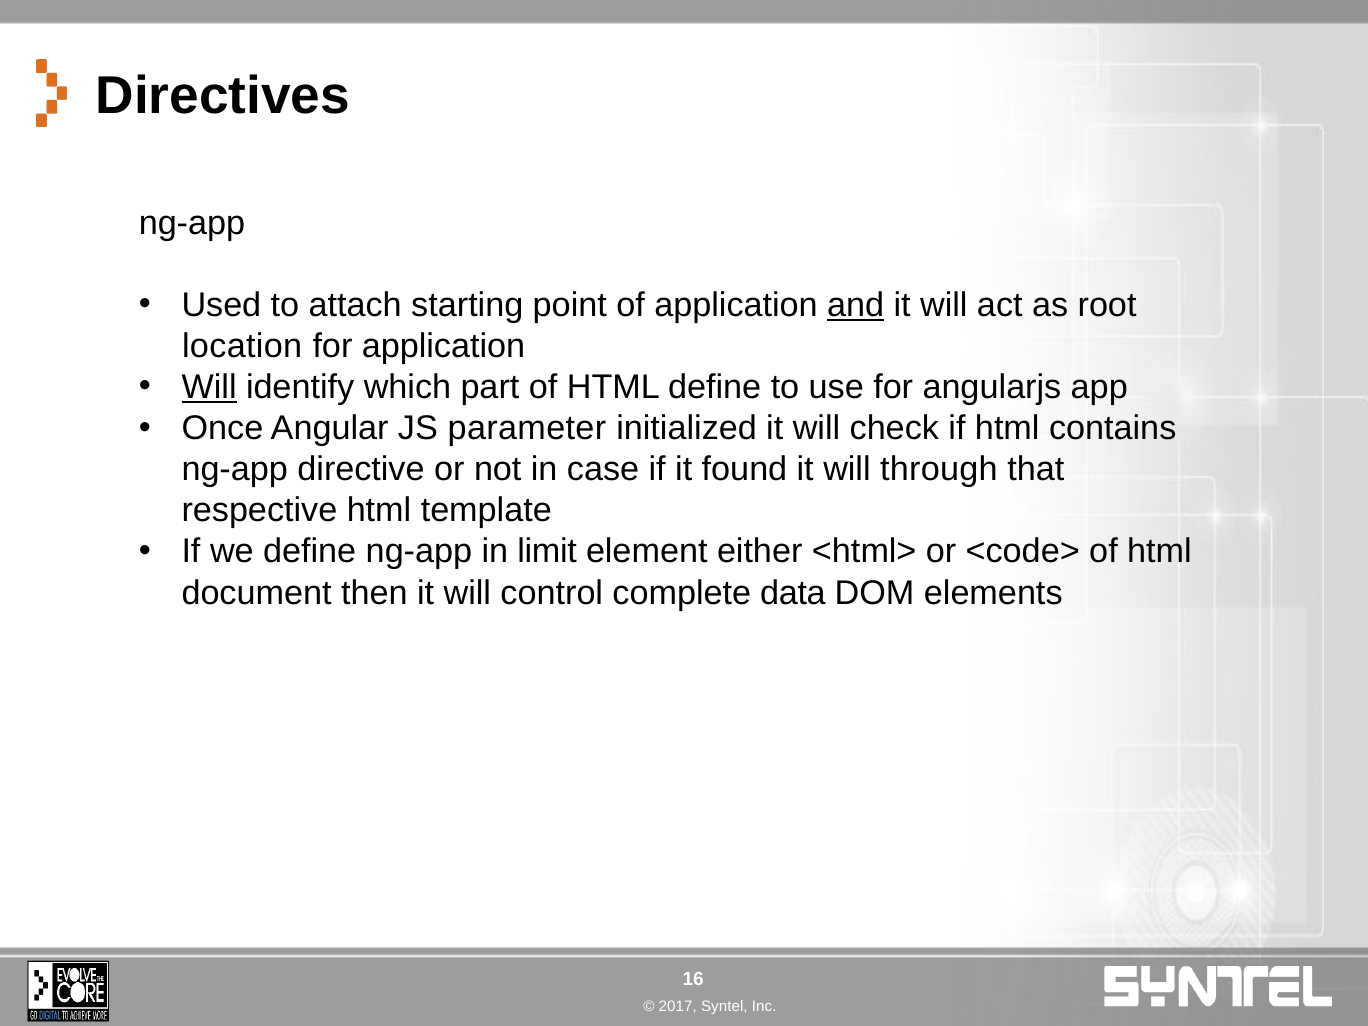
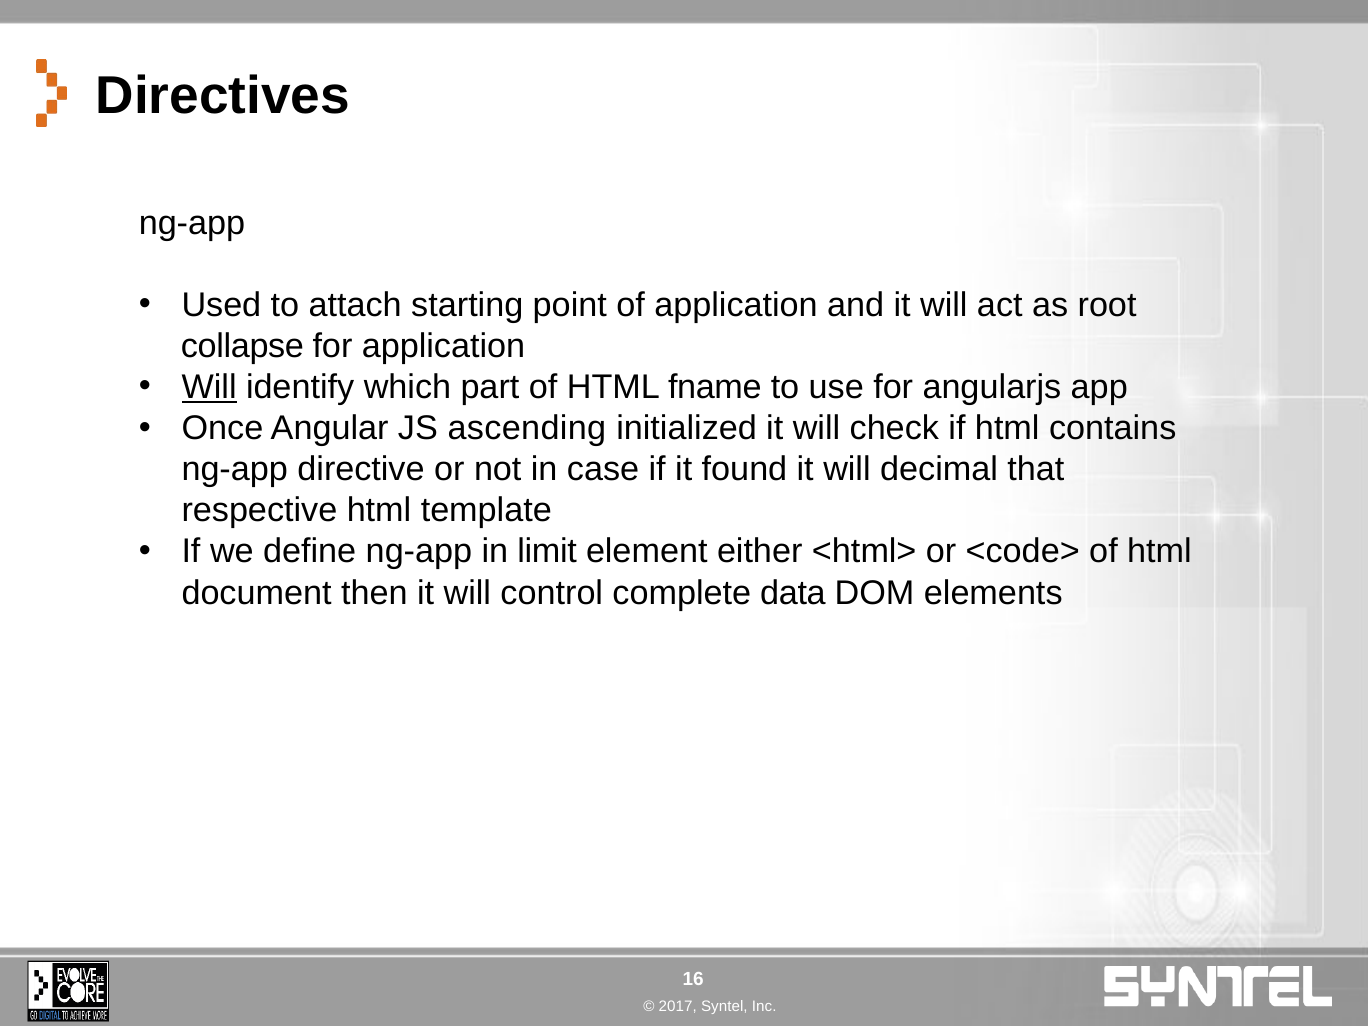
and underline: present -> none (856, 305)
location: location -> collapse (242, 346)
HTML define: define -> fname (715, 388)
parameter: parameter -> ascending (527, 429)
through: through -> decimal (939, 470)
